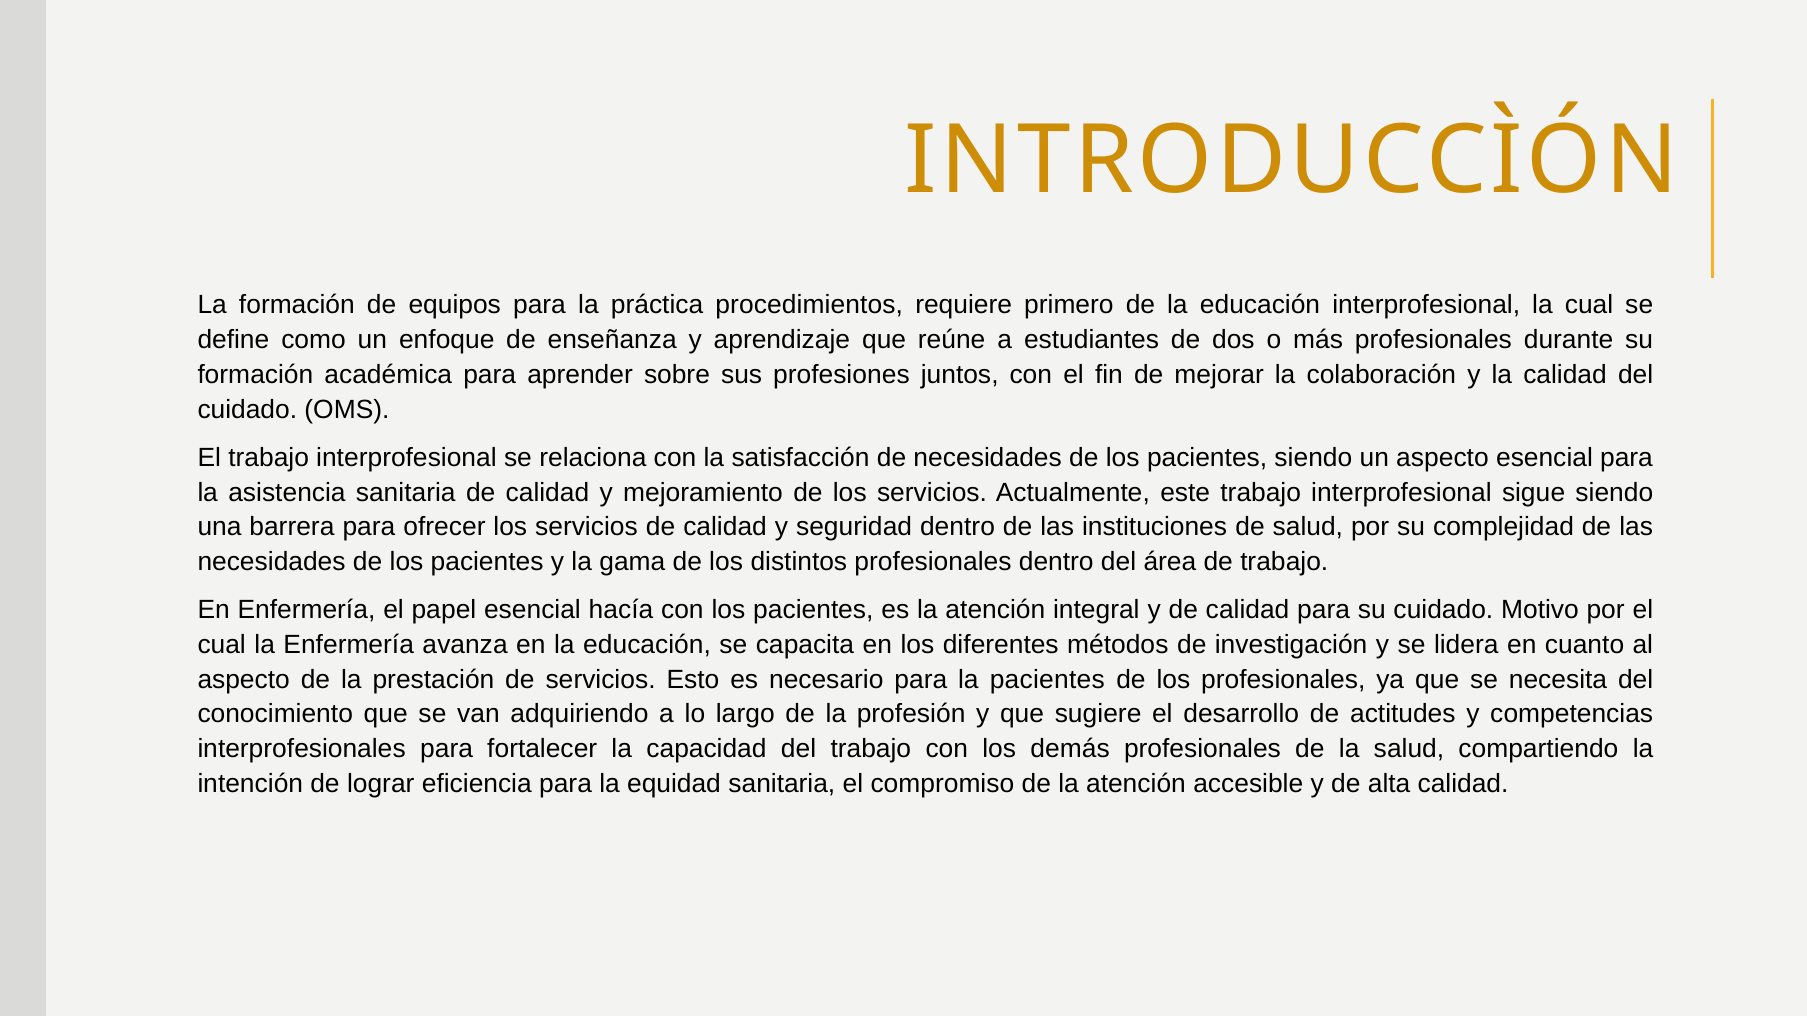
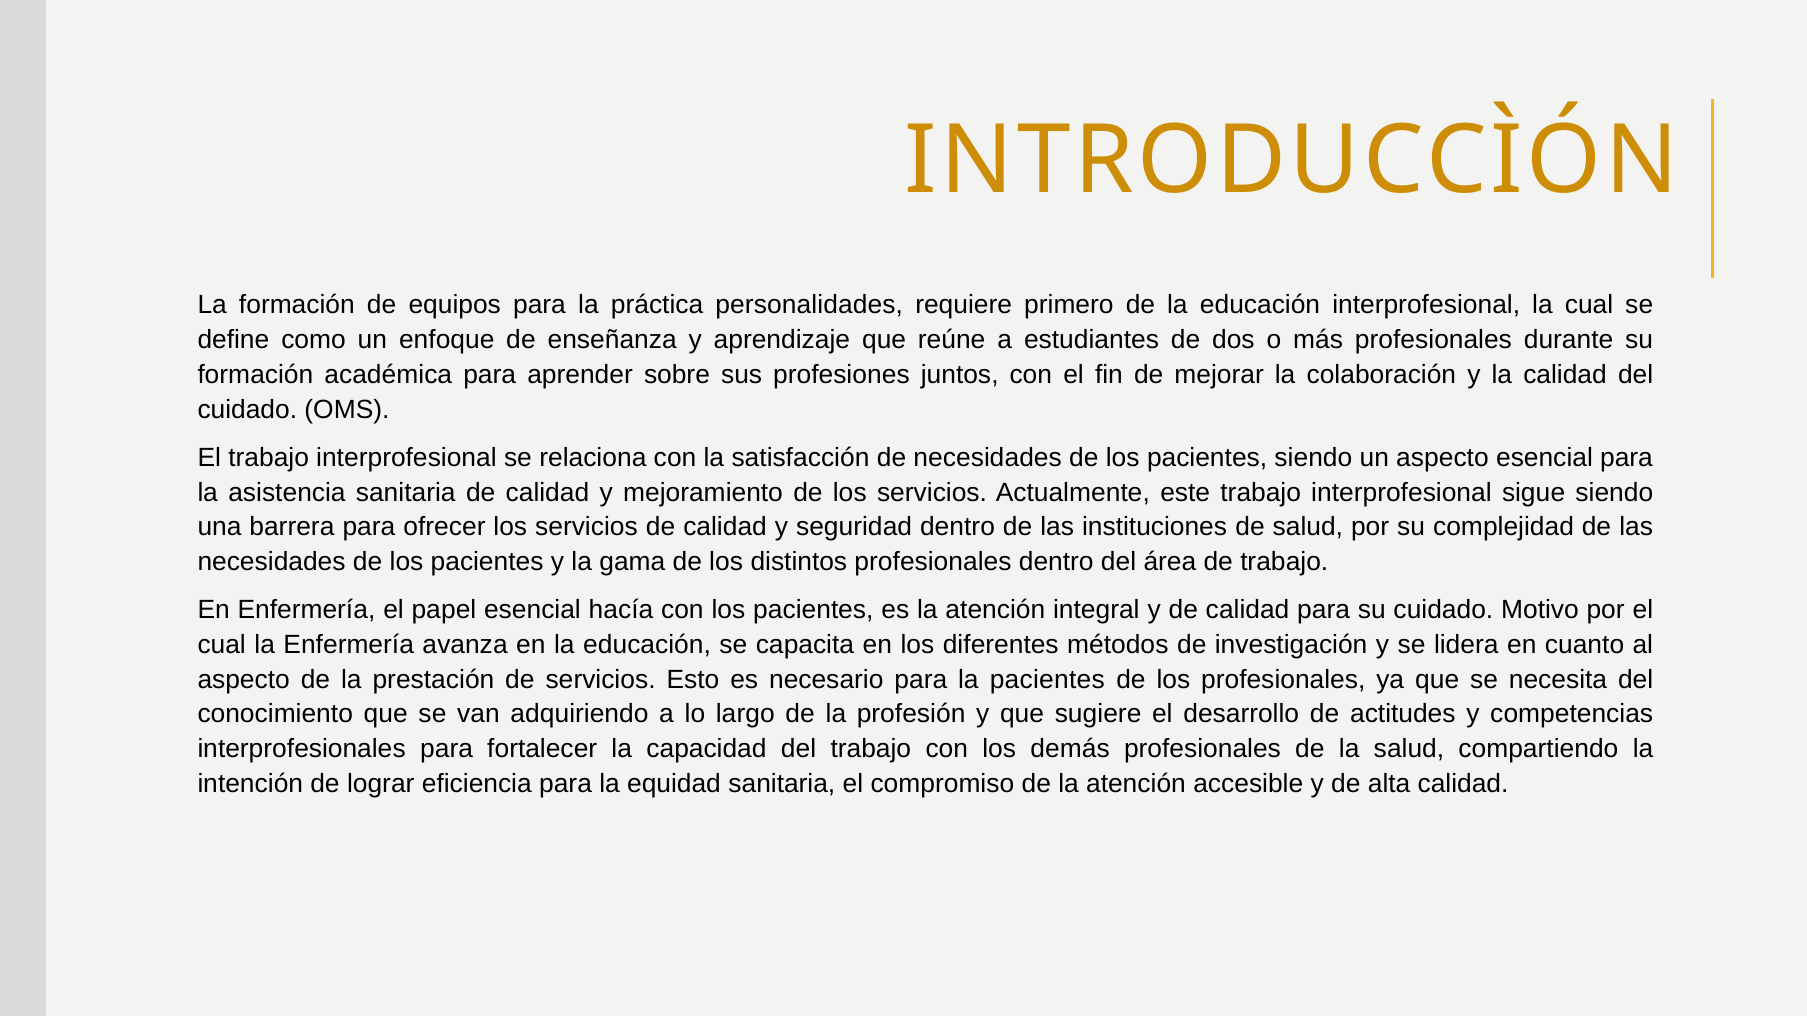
procedimientos: procedimientos -> personalidades (809, 305)
